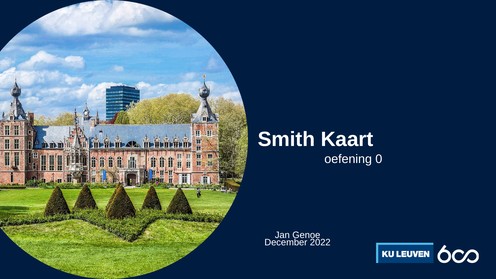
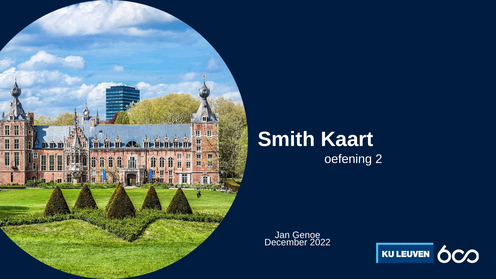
0: 0 -> 2 (379, 159)
